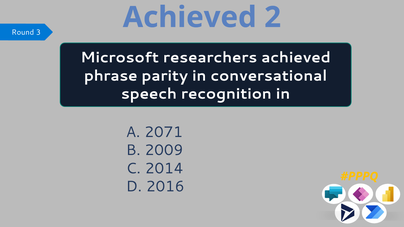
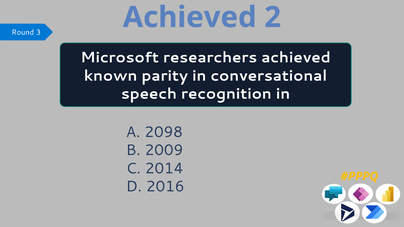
phrase: phrase -> known (111, 76)
2071: 2071 -> 2098 (164, 132)
